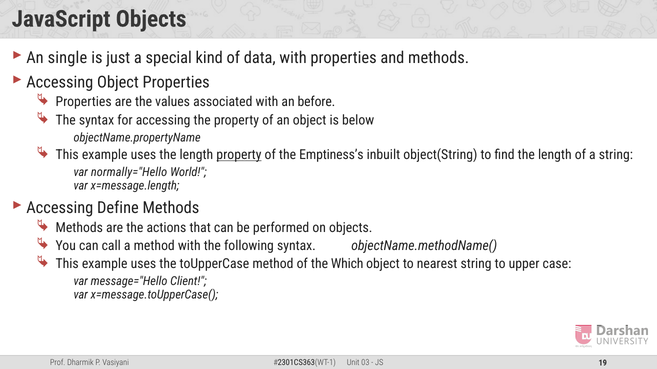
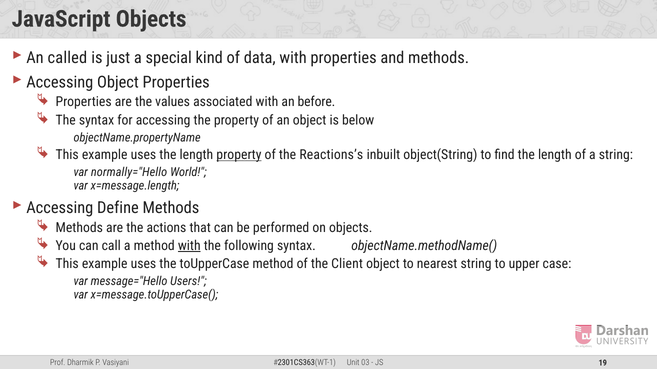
single: single -> called (67, 58)
Emptiness’s: Emptiness’s -> Reactions’s (331, 155)
with underline: none -> present (189, 246)
Which: Which -> Client (347, 264)
Client: Client -> Users (188, 282)
